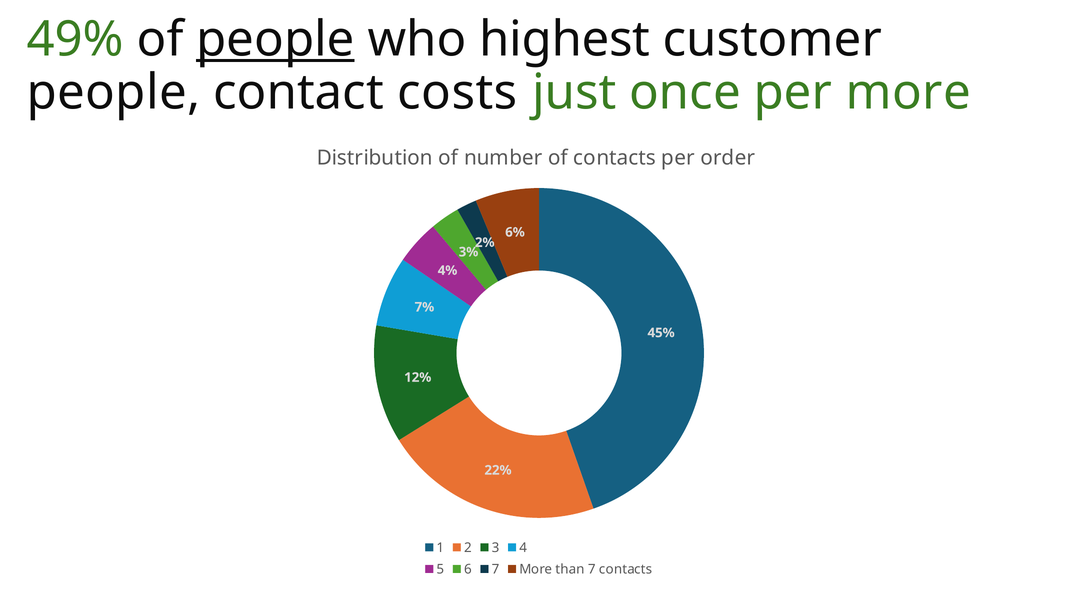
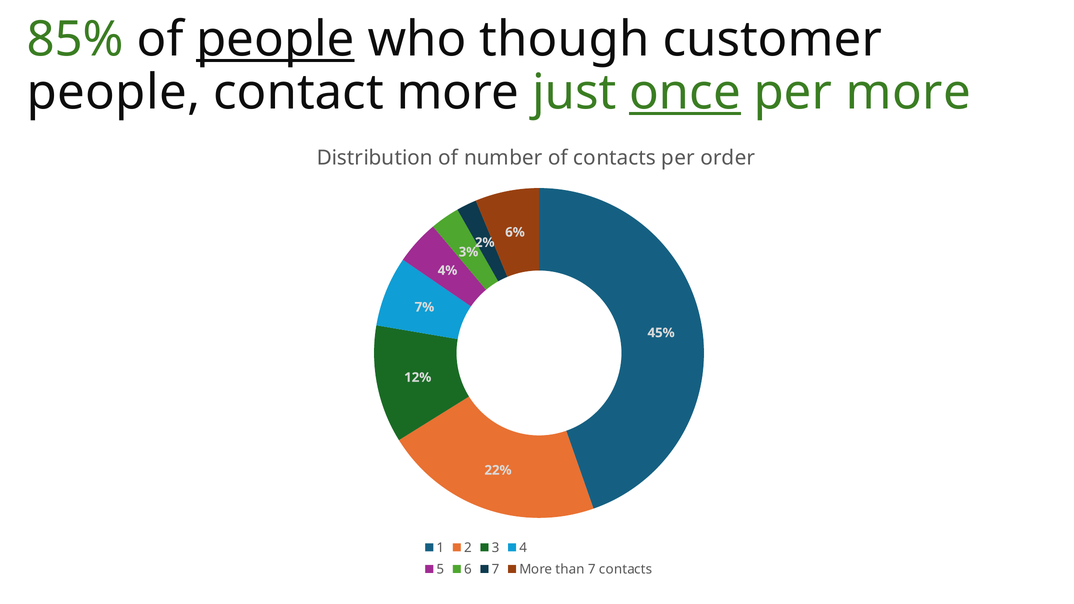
49%: 49% -> 85% (75, 39)
highest: highest -> though (564, 39)
contact costs: costs -> more (458, 93)
once underline: none -> present (685, 93)
